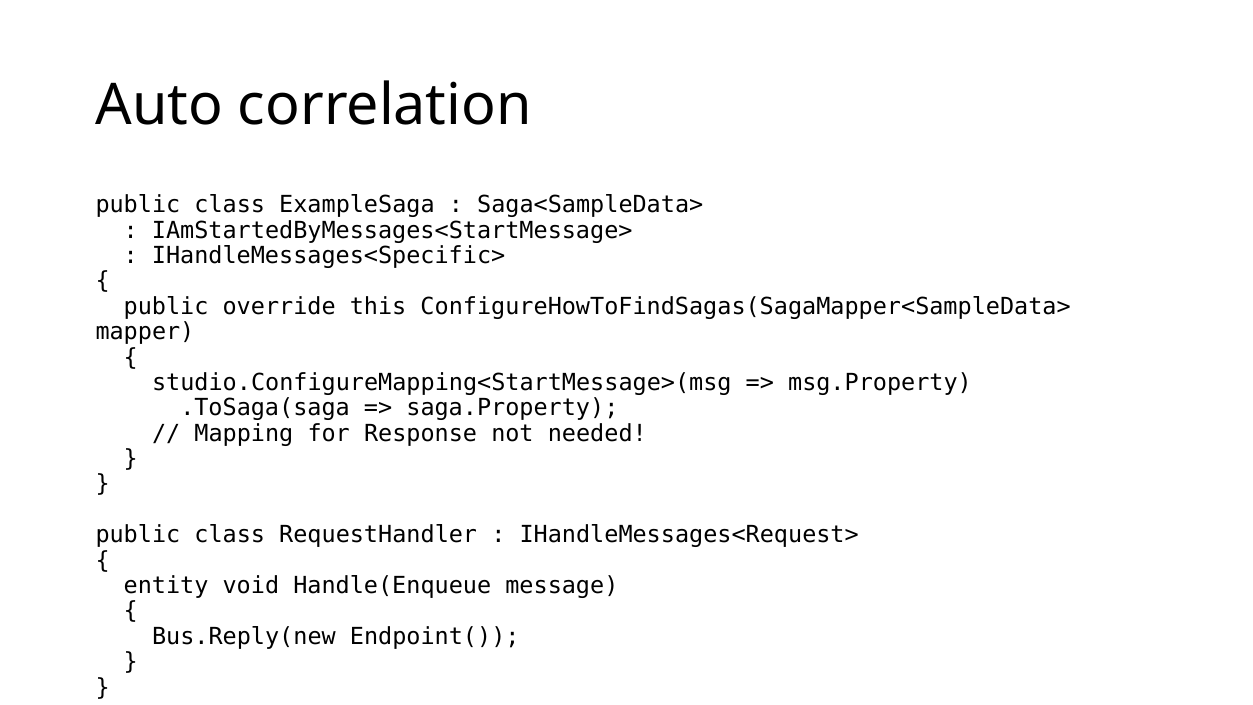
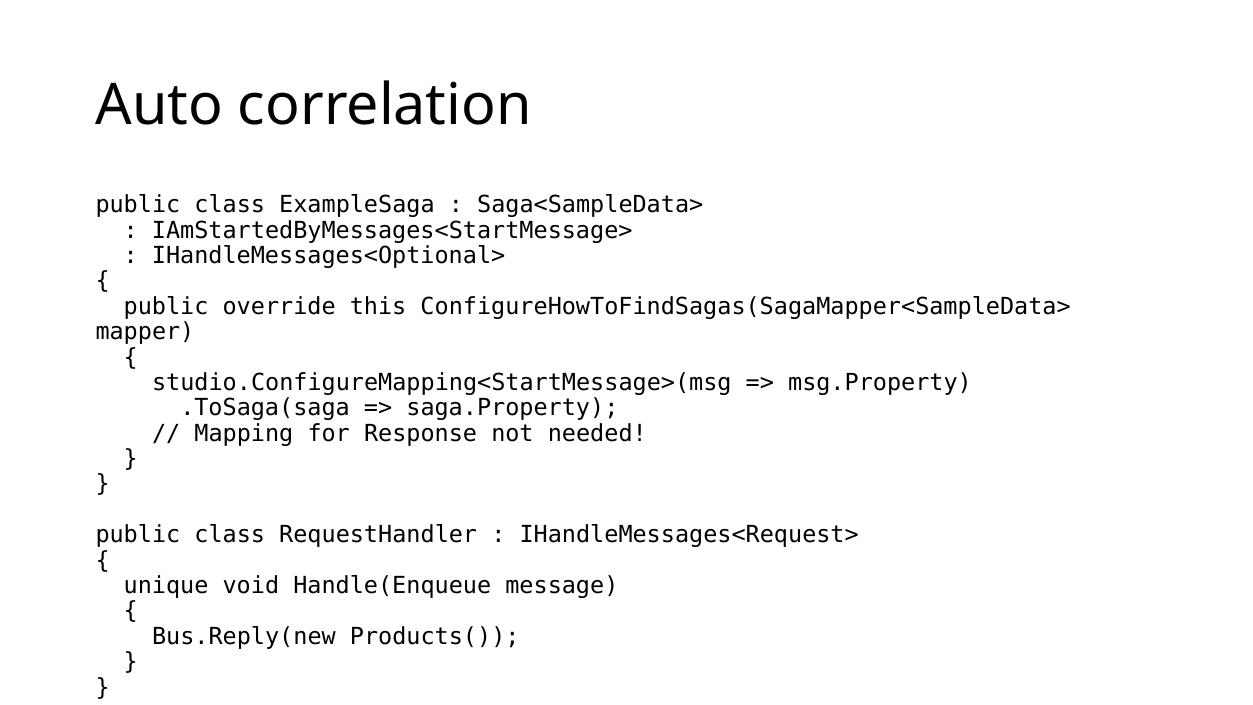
IHandleMessages<Specific>: IHandleMessages<Specific> -> IHandleMessages<Optional> (329, 256)
entity: entity -> unique (166, 586)
Endpoint(: Endpoint( -> Products( (435, 636)
